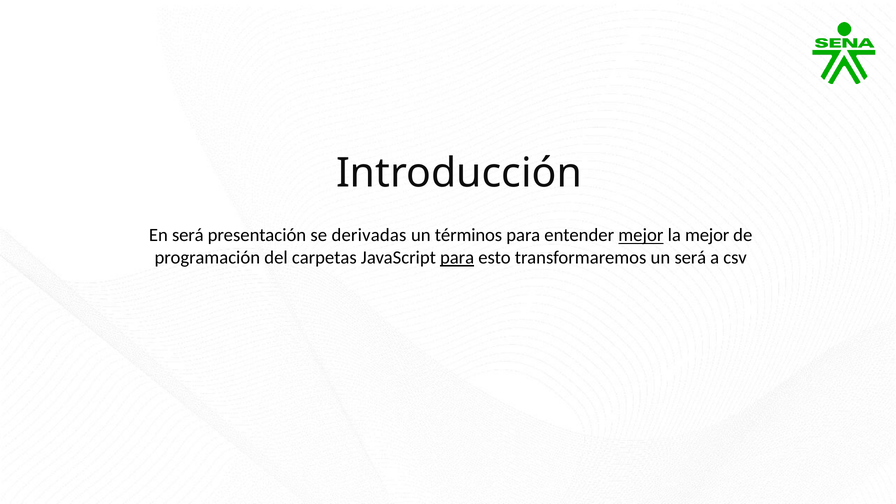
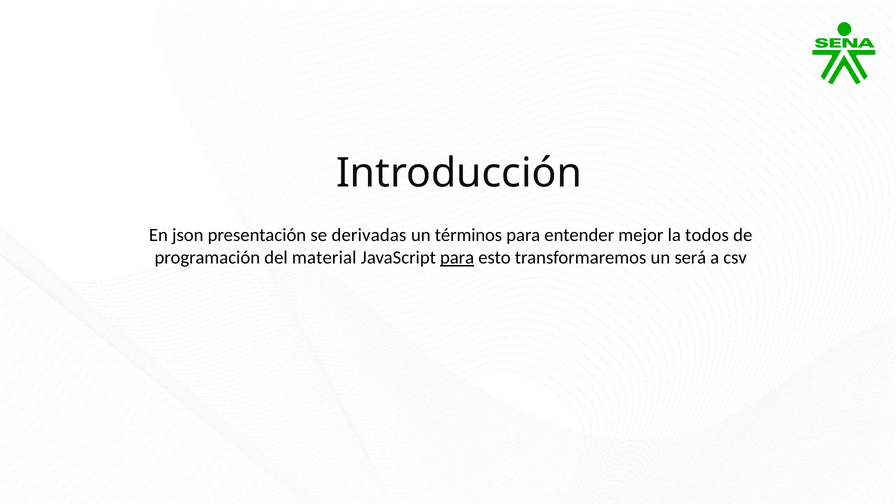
En será: será -> json (188, 235)
mejor underline: present -> none (641, 235)
la mejor: mejor -> todos (707, 235)
carpetas: carpetas -> material (324, 258)
